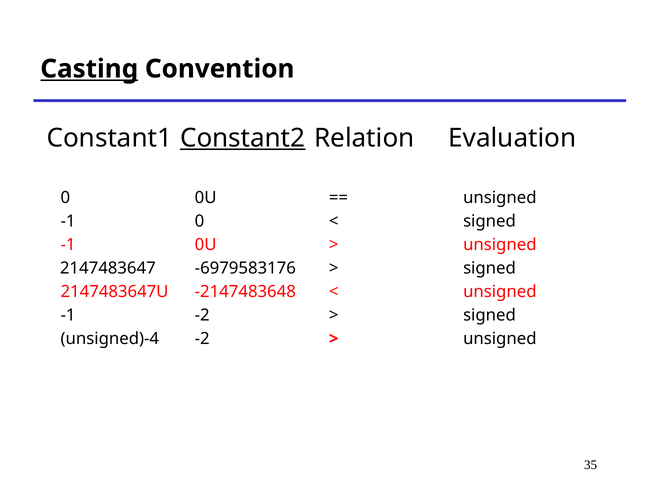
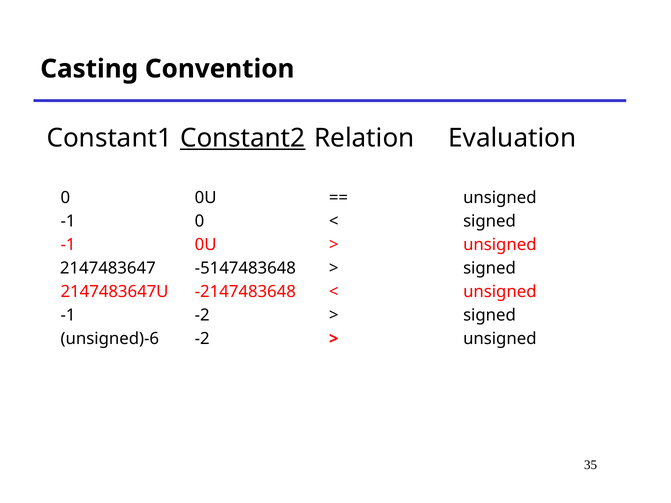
Casting underline: present -> none (89, 69)
-6979583176: -6979583176 -> -5147483648 (245, 268)
unsigned)-4: unsigned)-4 -> unsigned)-6 (110, 339)
